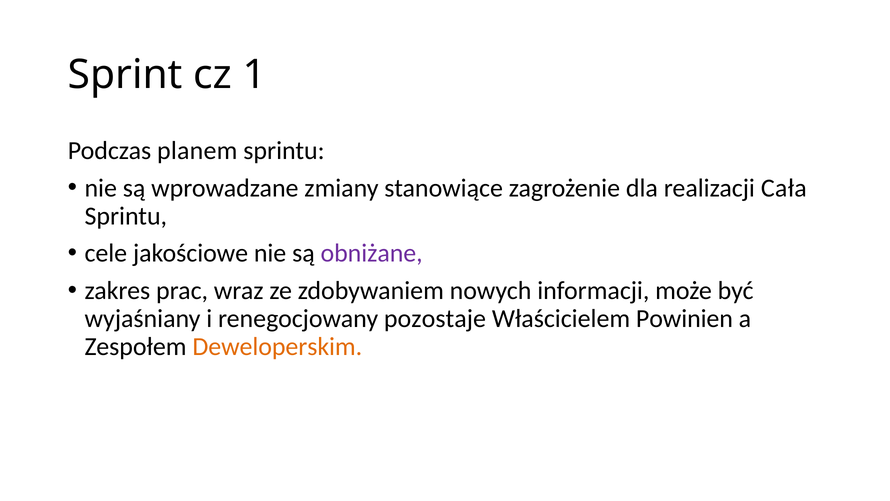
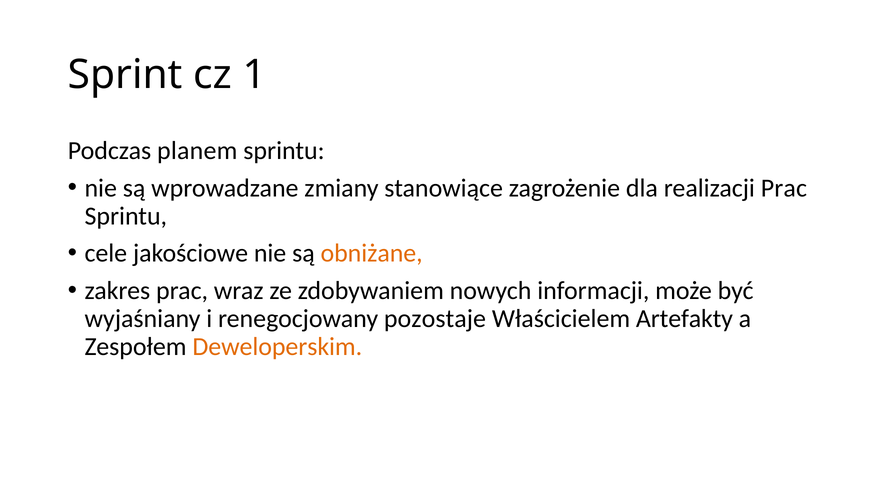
realizacji Cała: Cała -> Prac (784, 188)
obniżane colour: purple -> orange (372, 253)
Powinien: Powinien -> Artefakty (684, 319)
